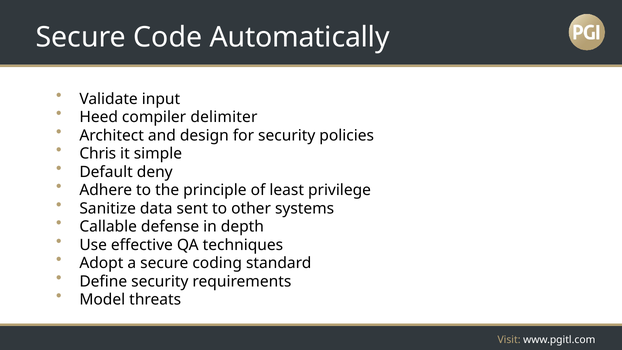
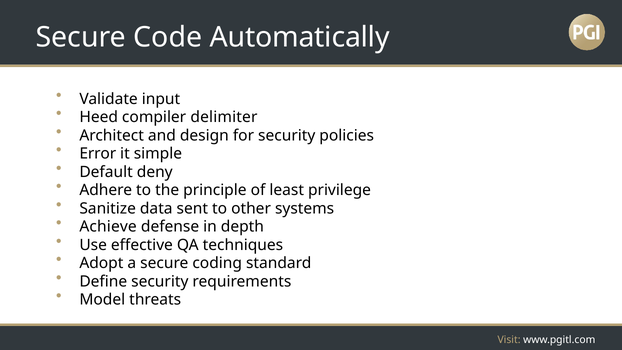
Chris: Chris -> Error (98, 154)
Callable: Callable -> Achieve (108, 227)
